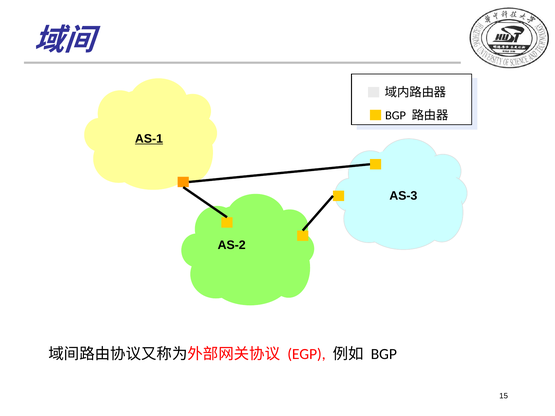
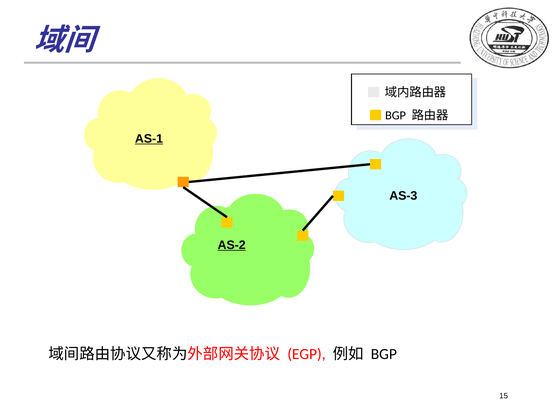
AS-2 underline: none -> present (232, 245)
